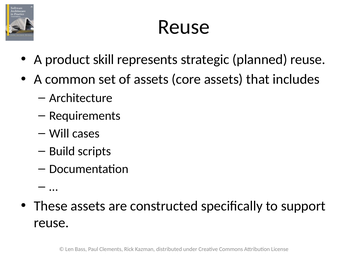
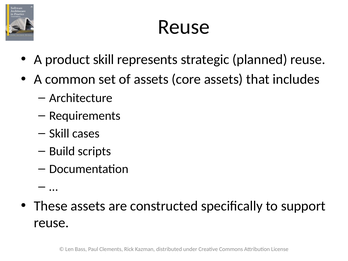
Will: Will -> Skill (59, 133)
